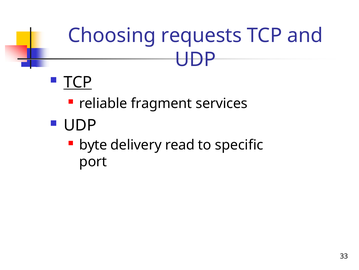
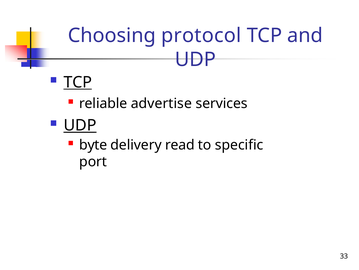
requests: requests -> protocol (201, 35)
fragment: fragment -> advertise (161, 103)
UDP underline: none -> present (80, 125)
